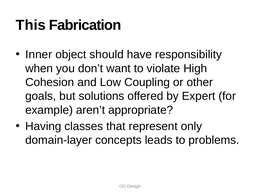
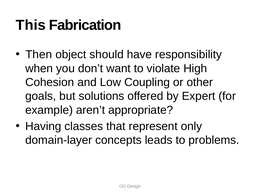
Inner: Inner -> Then (39, 55)
